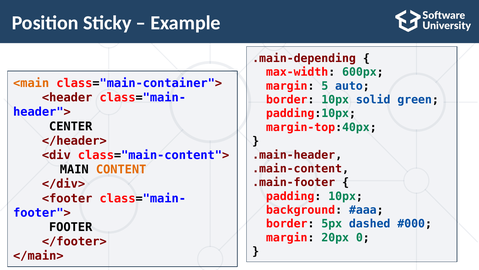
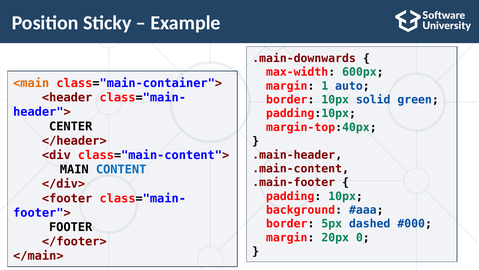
.main-depending: .main-depending -> .main-downwards (304, 58)
5: 5 -> 1 (325, 86)
CONTENT colour: orange -> blue (121, 169)
